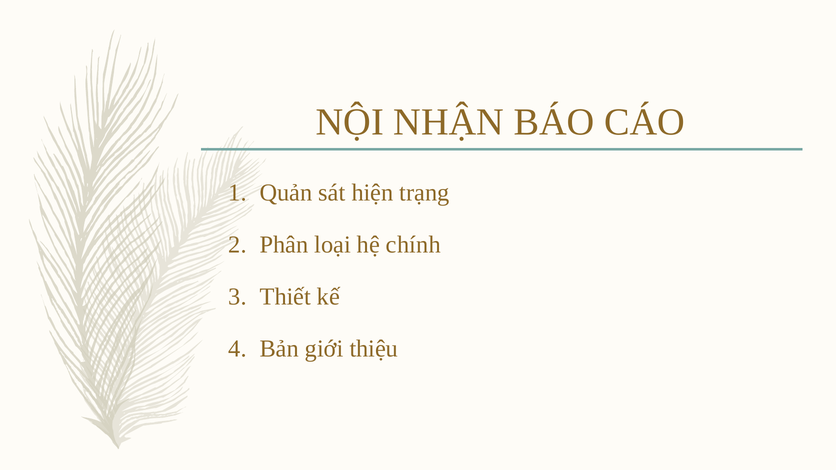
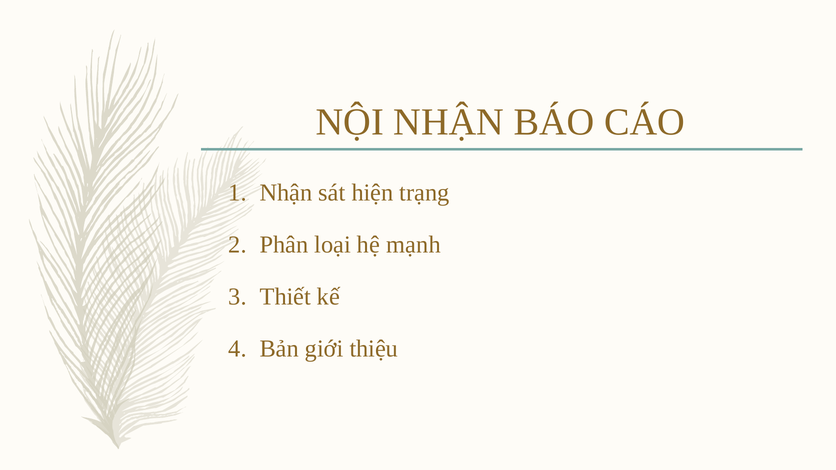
Quản: Quản -> Nhận (286, 193)
chính: chính -> mạnh (414, 245)
